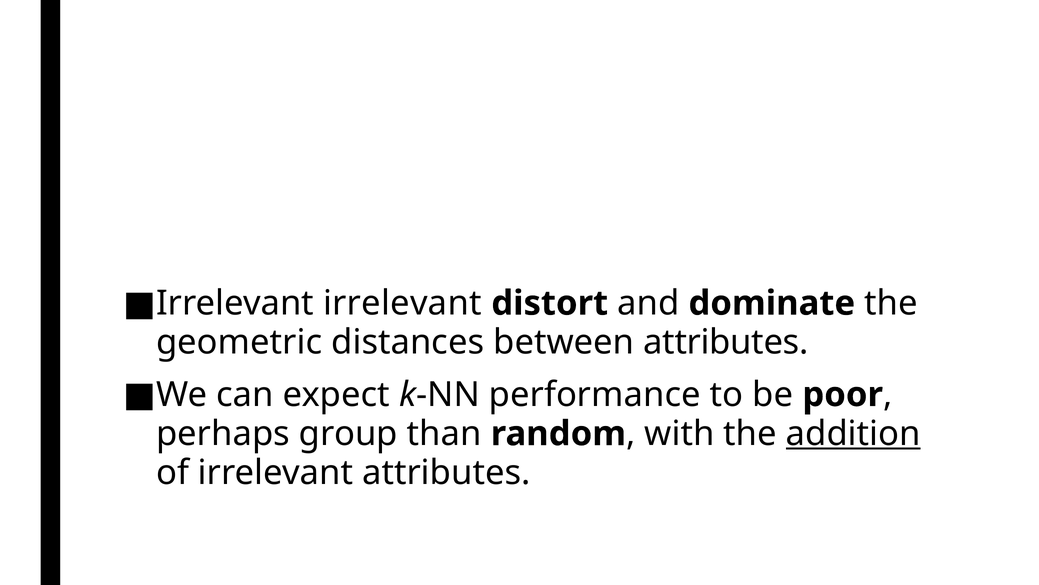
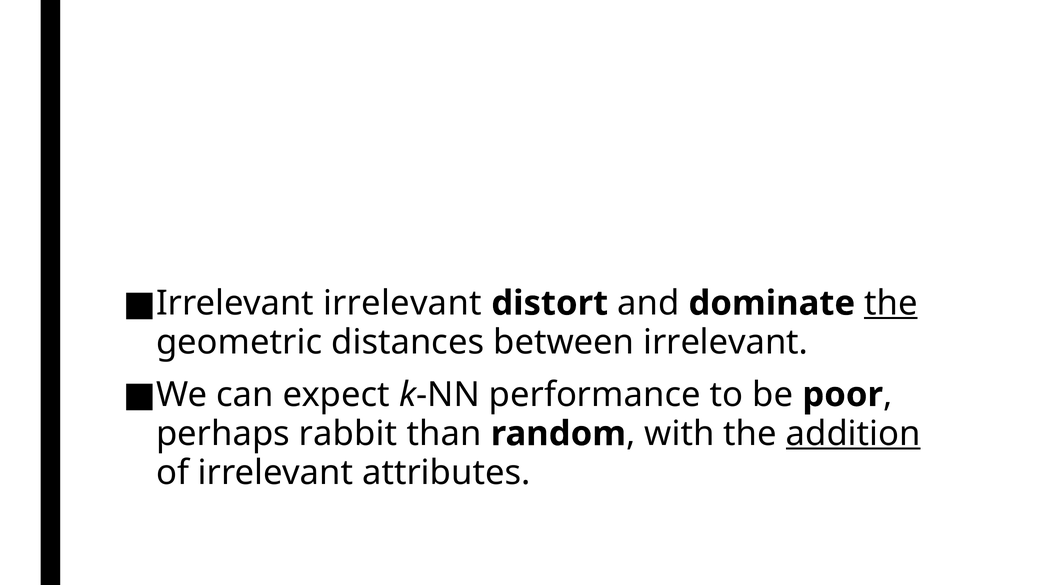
the underline: none -> present (891, 303)
between attributes: attributes -> irrelevant (726, 342)
group: group -> rabbit (348, 433)
